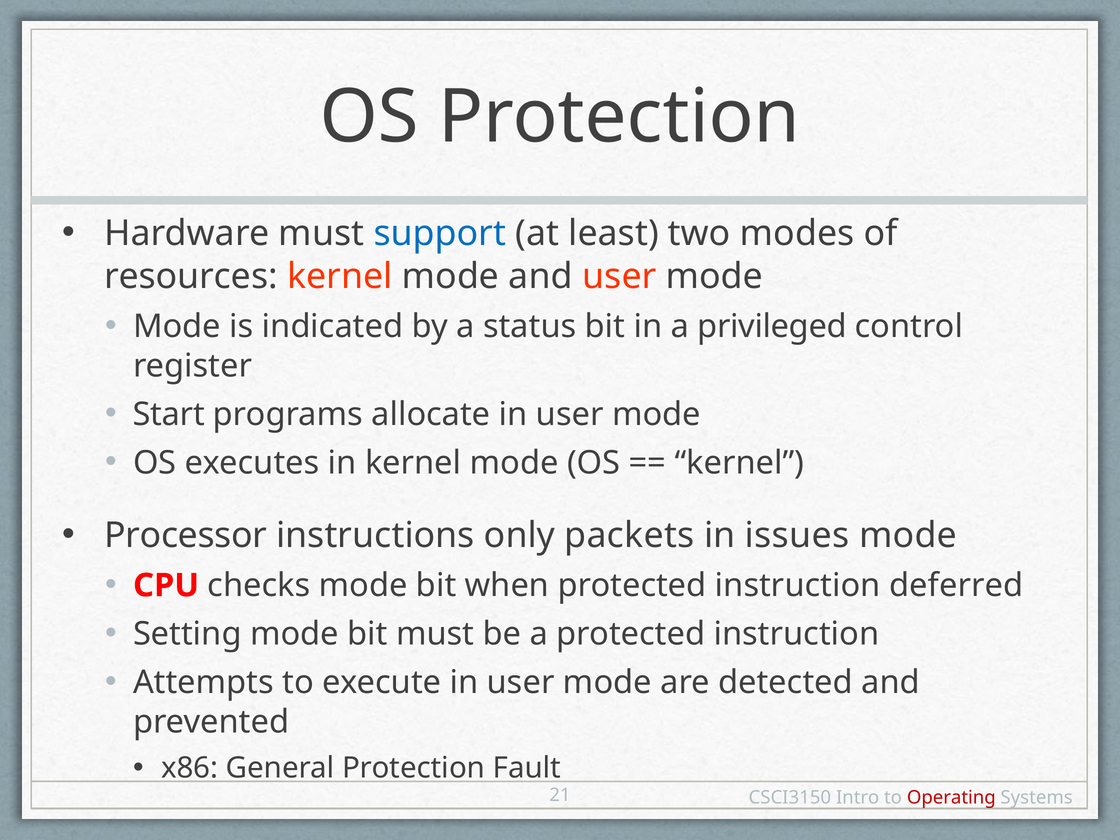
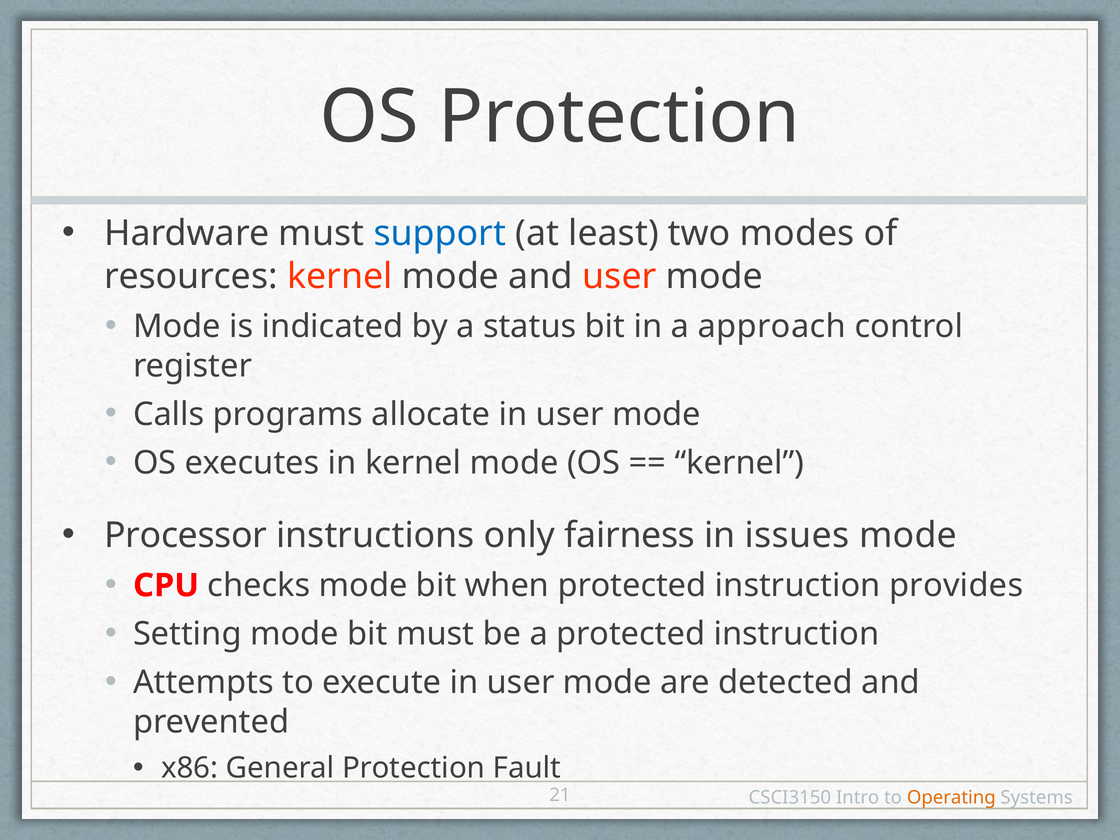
privileged: privileged -> approach (772, 327)
Start: Start -> Calls (169, 414)
packets: packets -> fairness (630, 535)
deferred: deferred -> provides (956, 585)
Operating colour: red -> orange (951, 797)
